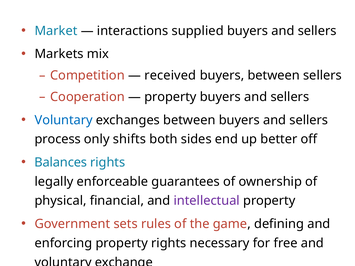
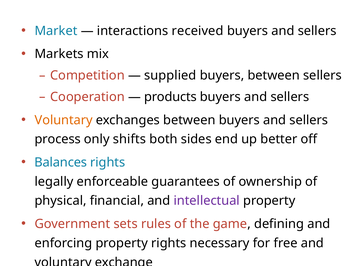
supplied: supplied -> received (198, 31)
received: received -> supplied (170, 76)
property: property -> products (170, 97)
Voluntary colour: blue -> orange (64, 120)
